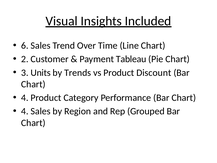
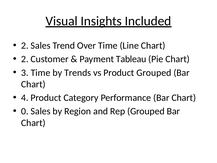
6: 6 -> 2 (25, 46)
3 Units: Units -> Time (41, 73)
Product Discount: Discount -> Grouped (154, 73)
4: 4 -> 0 (25, 111)
